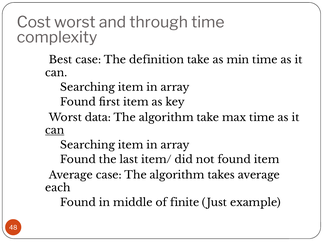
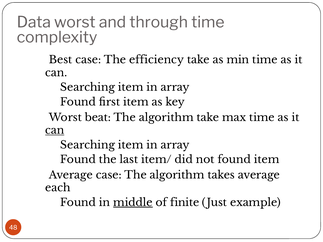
Cost: Cost -> Data (34, 22)
definition: definition -> efficiency (157, 60)
data: data -> beat (98, 118)
middle underline: none -> present (133, 203)
